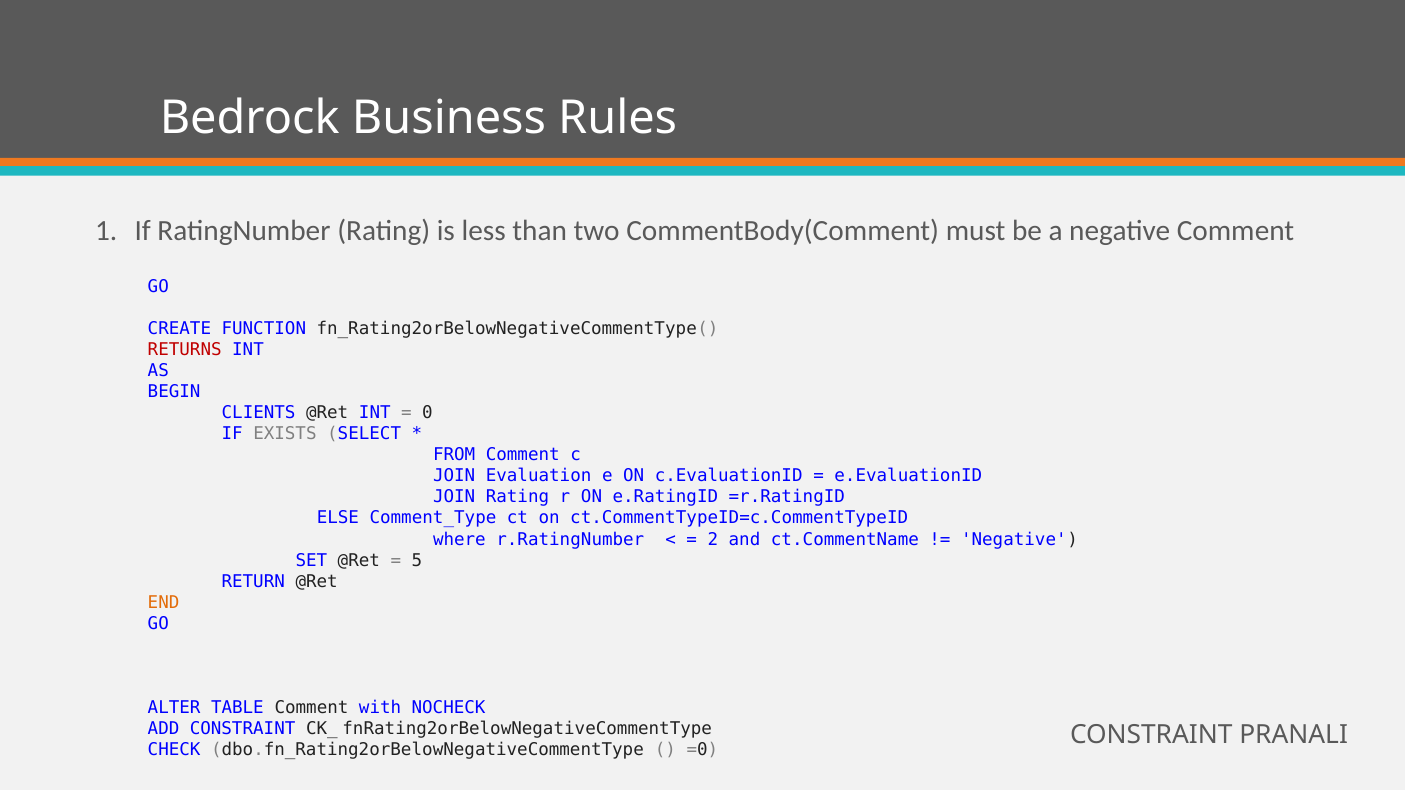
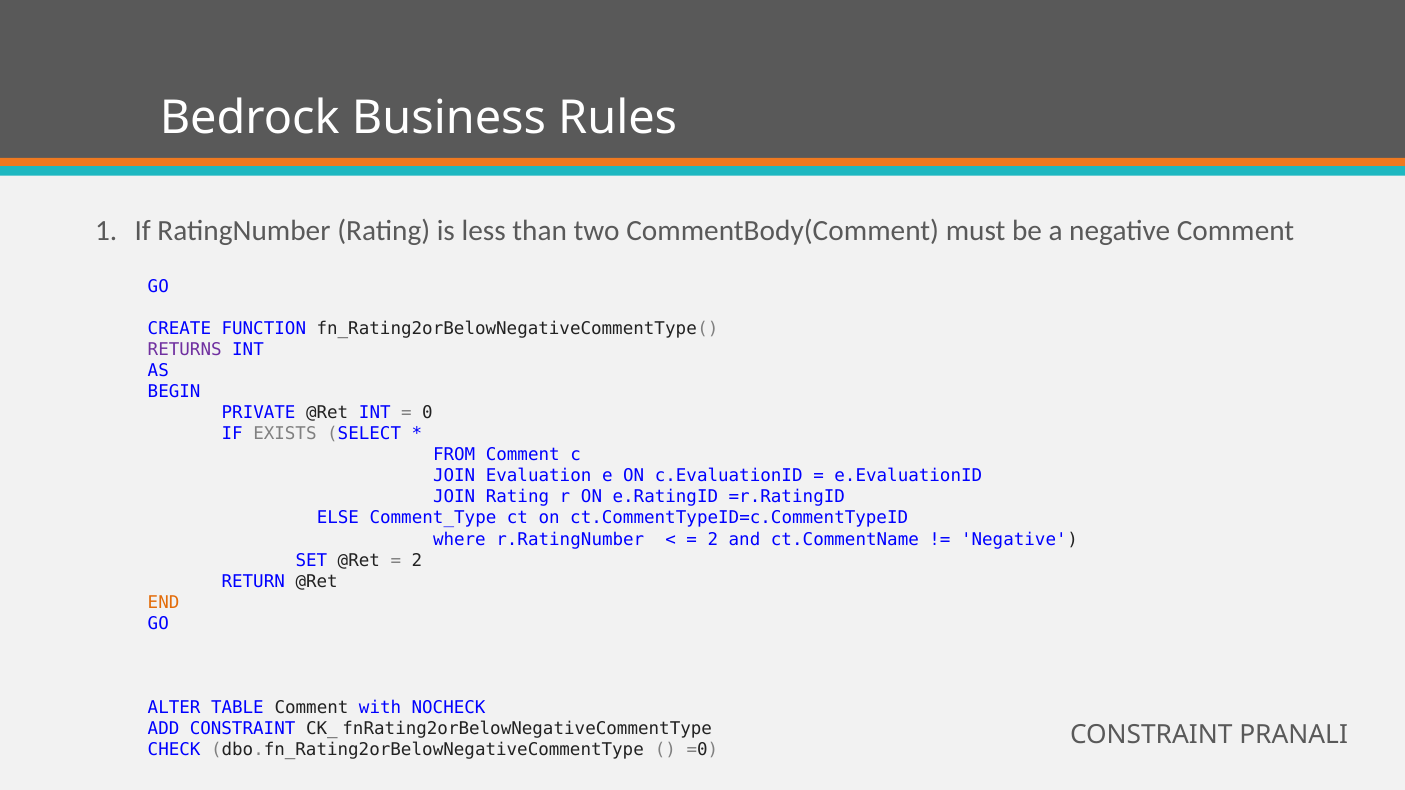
RETURNS colour: red -> purple (185, 350)
CLIENTS: CLIENTS -> PRIVATE (259, 413)
5: 5 -> 2 (417, 561)
